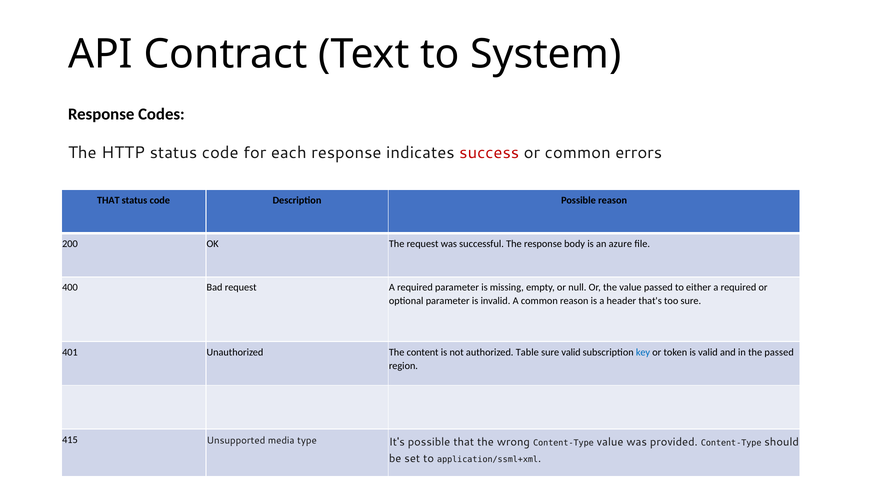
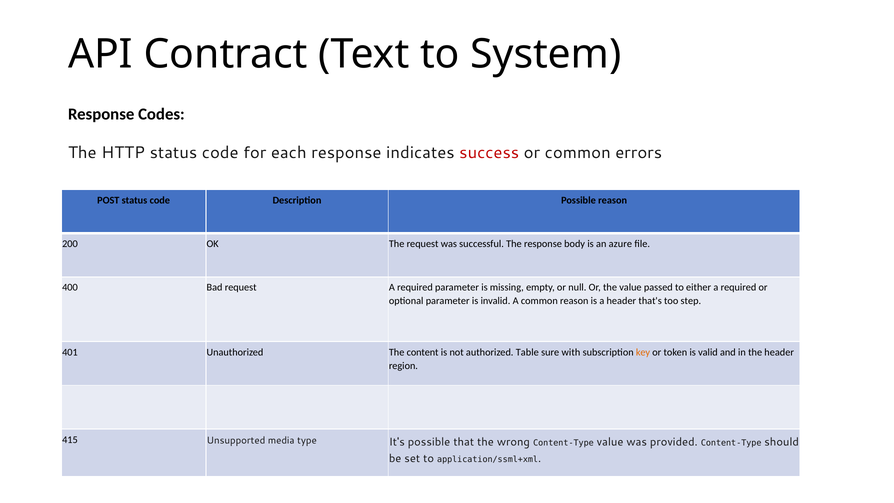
THAT: THAT -> POST (108, 200)
too sure: sure -> step (691, 301)
sure valid: valid -> with (571, 352)
key colour: blue -> orange (643, 352)
the passed: passed -> header (779, 352)
